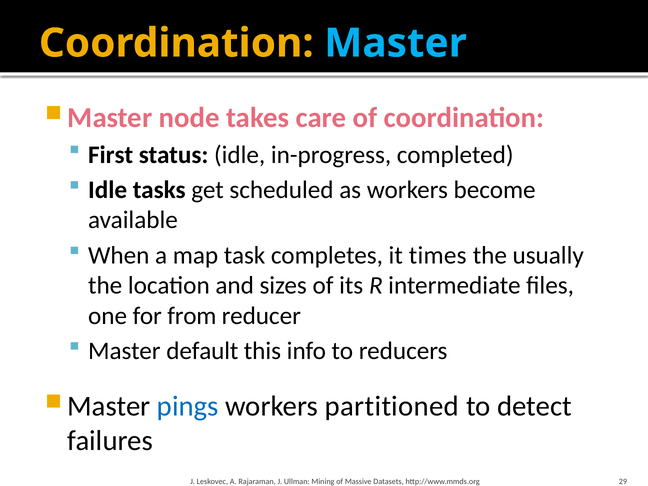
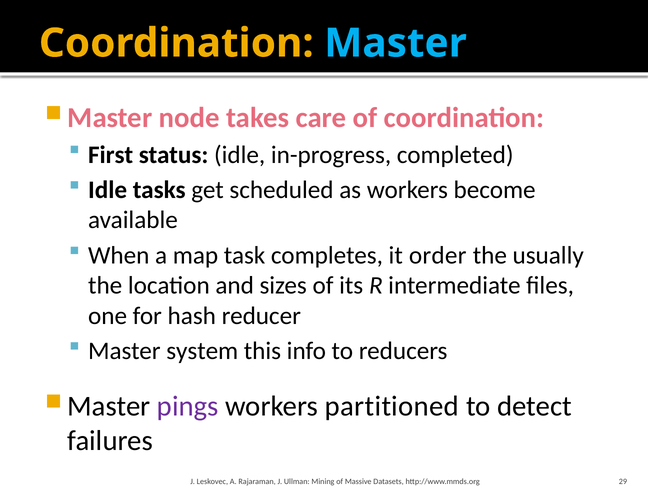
times: times -> order (438, 255)
from: from -> hash (192, 316)
default: default -> system (202, 351)
pings colour: blue -> purple (188, 406)
